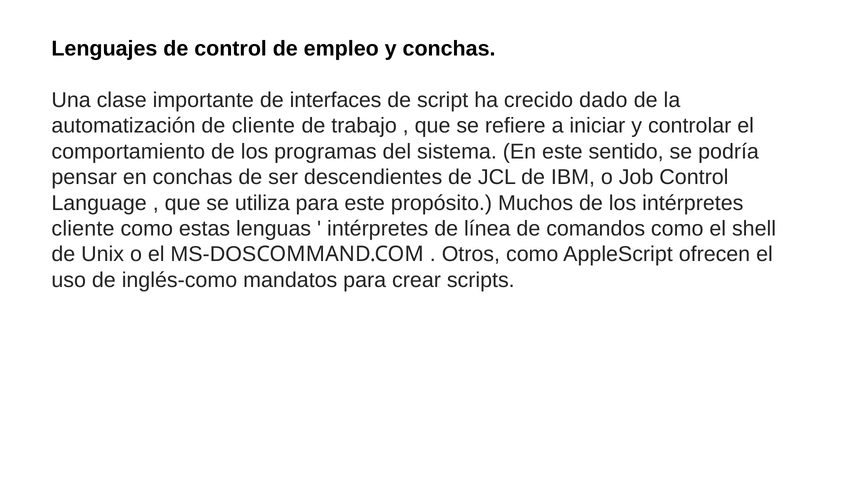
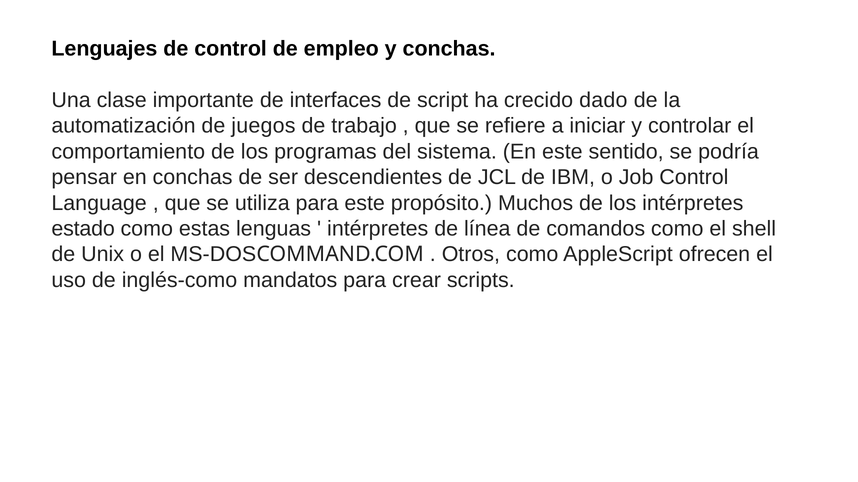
de cliente: cliente -> juegos (263, 126)
cliente: cliente -> estado (83, 229)
